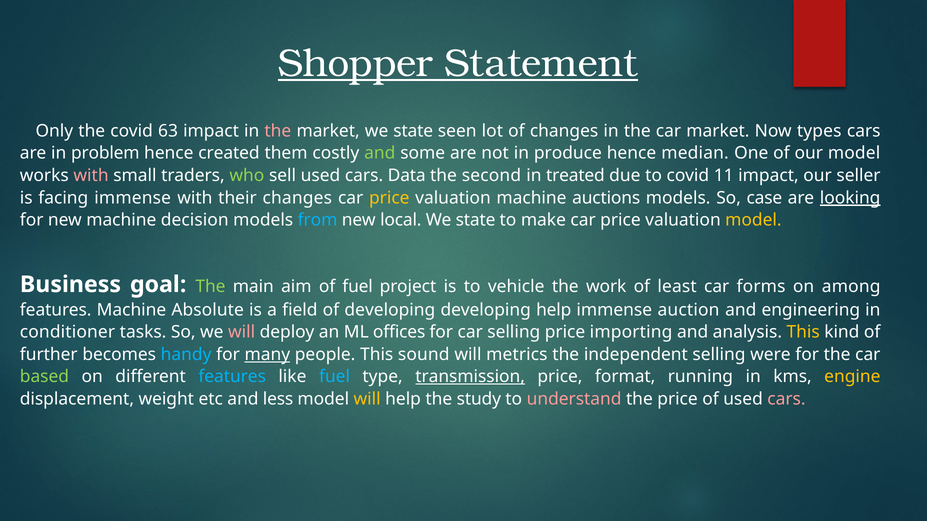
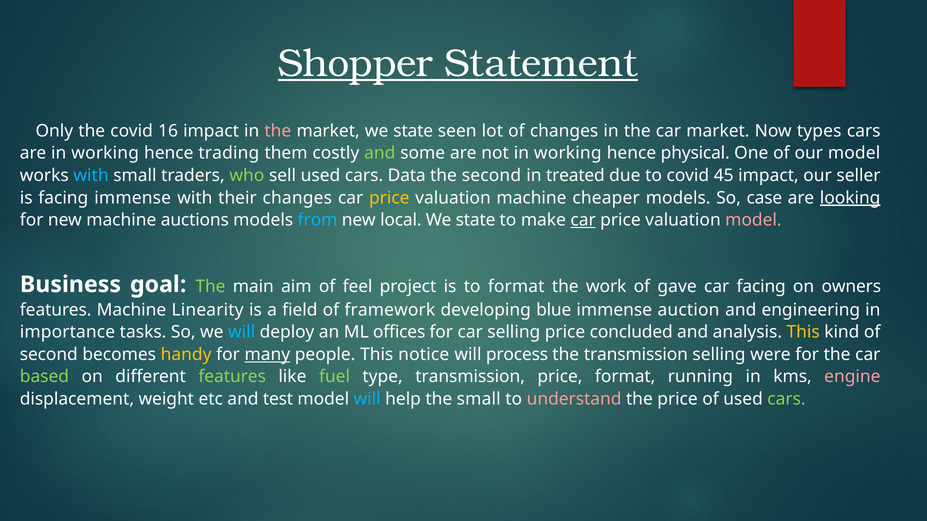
63: 63 -> 16 (168, 131)
are in problem: problem -> working (105, 153)
created: created -> trading (229, 153)
not in produce: produce -> working (568, 153)
median: median -> physical (695, 153)
with colour: pink -> light blue (91, 176)
11: 11 -> 45 (724, 176)
auctions: auctions -> cheaper (606, 198)
decision: decision -> auctions (195, 220)
car underline: none -> present (583, 220)
model colour: yellow -> pink (753, 220)
of fuel: fuel -> feel (358, 287)
to vehicle: vehicle -> format (516, 287)
least: least -> gave (677, 287)
car forms: forms -> facing (761, 287)
among: among -> owners (851, 287)
Absolute: Absolute -> Linearity (208, 310)
of developing: developing -> framework (390, 310)
developing help: help -> blue (554, 310)
conditioner: conditioner -> importance (67, 332)
will colour: pink -> light blue (242, 332)
importing: importing -> concluded (631, 332)
further: further -> second (49, 355)
handy colour: light blue -> yellow (186, 355)
sound: sound -> notice (424, 355)
metrics: metrics -> process (517, 355)
the independent: independent -> transmission (636, 355)
features colour: light blue -> light green (232, 377)
fuel colour: light blue -> light green (335, 377)
transmission underline: present -> none (470, 377)
engine colour: yellow -> pink (852, 377)
less: less -> test (278, 399)
will colour: yellow -> light blue (367, 399)
the study: study -> small (479, 399)
cars colour: pink -> light green (786, 399)
